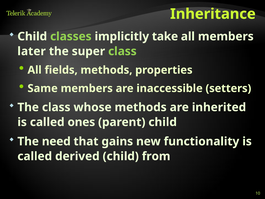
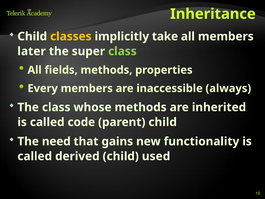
classes colour: light green -> yellow (71, 36)
Same: Same -> Every (43, 88)
setters: setters -> always (228, 88)
ones: ones -> code (81, 122)
from: from -> used (156, 156)
